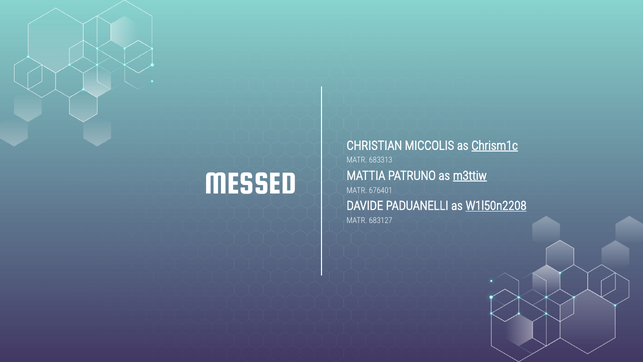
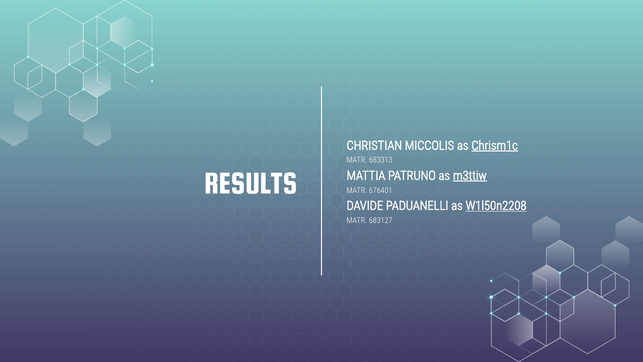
MESSED: MESSED -> RESULTS (251, 183)
